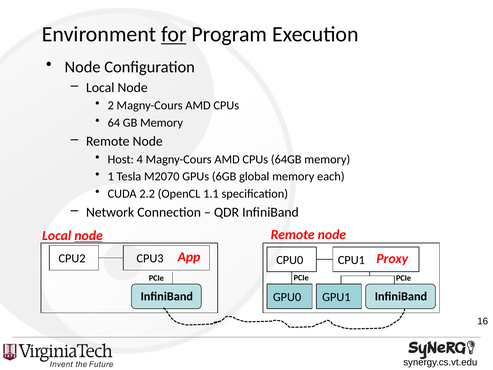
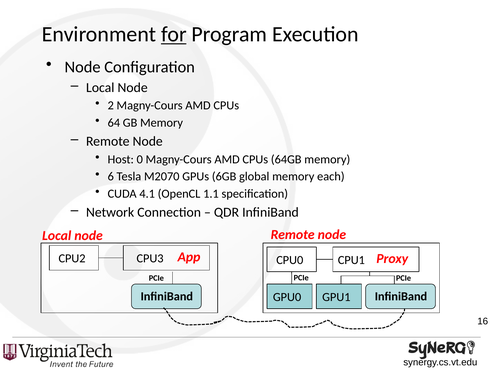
4: 4 -> 0 (140, 159)
1: 1 -> 6 (111, 176)
2.2: 2.2 -> 4.1 (147, 194)
node underline: present -> none (89, 236)
